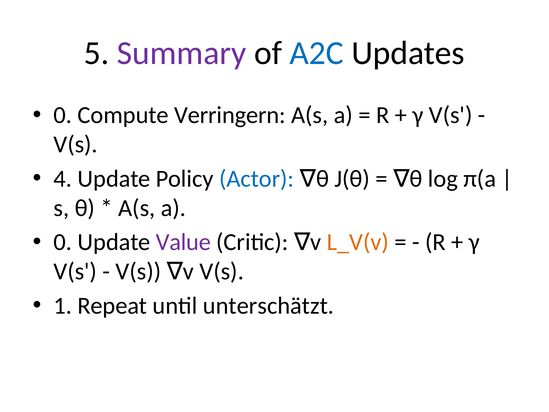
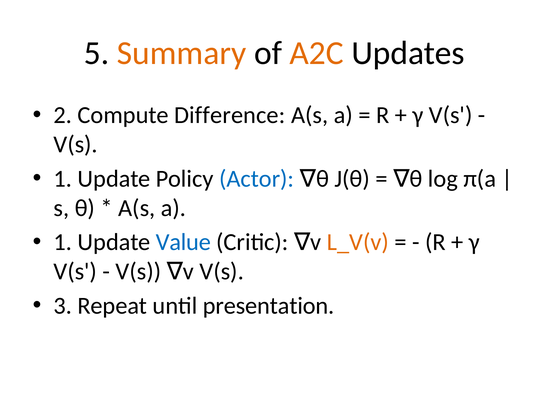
Summary colour: purple -> orange (182, 53)
A2C colour: blue -> orange (317, 53)
0: 0 -> 2 (63, 115)
Verringern: Verringern -> Difference (230, 115)
4: 4 -> 1 (63, 179)
0: 0 -> 1 (63, 242)
Value colour: purple -> blue (183, 242)
1: 1 -> 3 (63, 306)
unterschätzt: unterschätzt -> presentation (269, 306)
